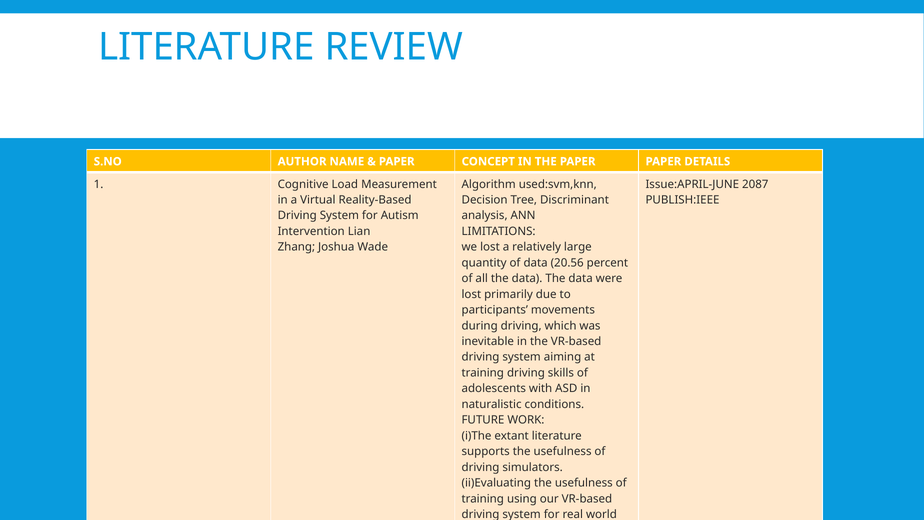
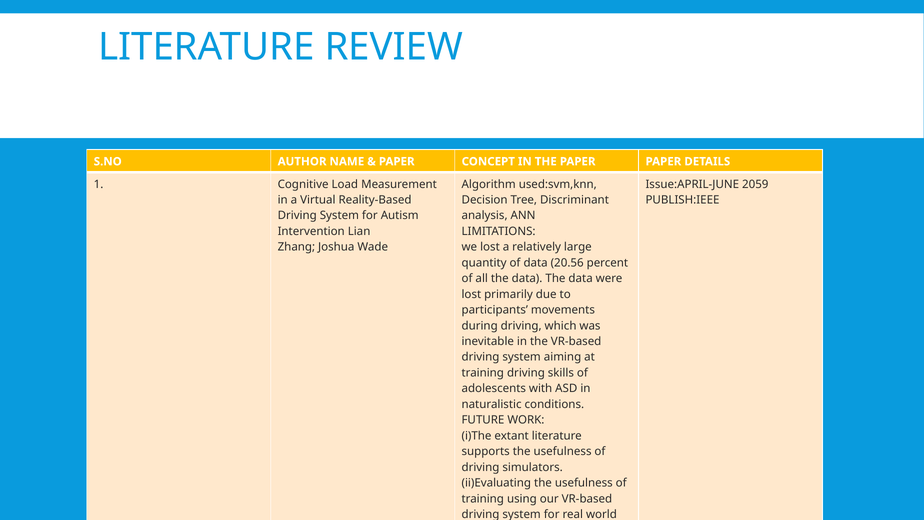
2087: 2087 -> 2059 (755, 184)
